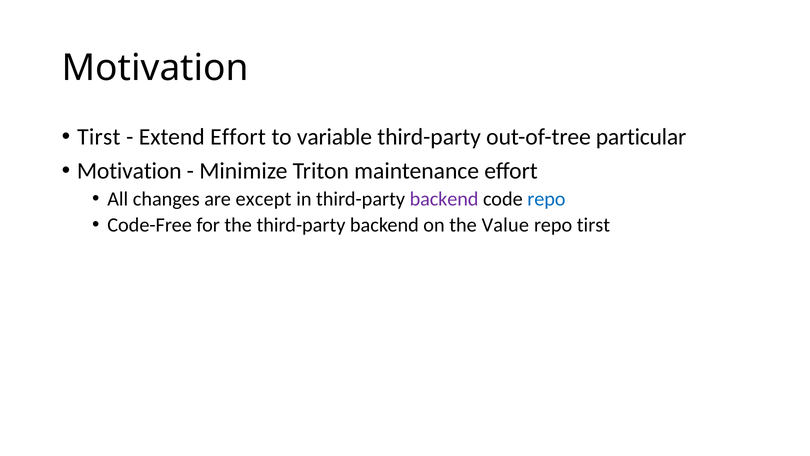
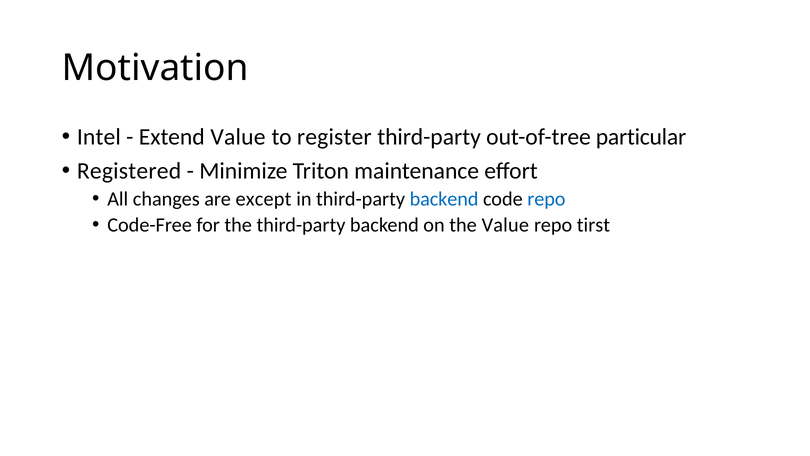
Tirst: Tirst -> Intel (99, 137)
Extend Effort: Effort -> Value (238, 137)
variable: variable -> register (334, 137)
Motivation: Motivation -> Registered (129, 171)
backend colour: purple -> blue (444, 199)
